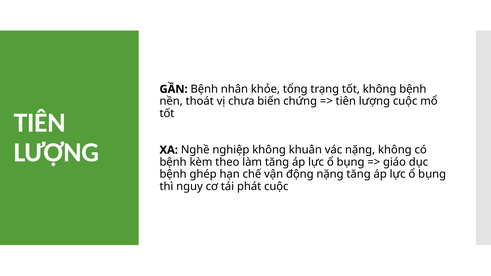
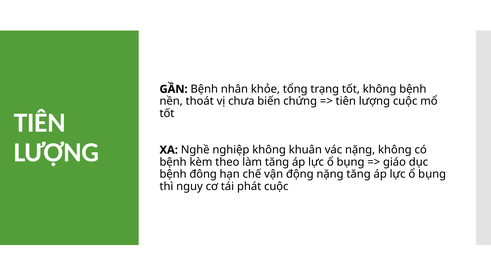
ghép: ghép -> đông (203, 174)
